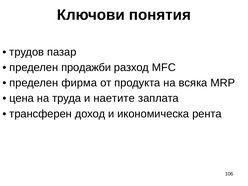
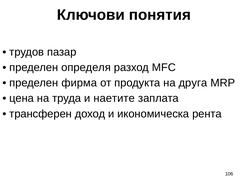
продажби: продажби -> определя (86, 67)
всяка: всяка -> друга (193, 83)
